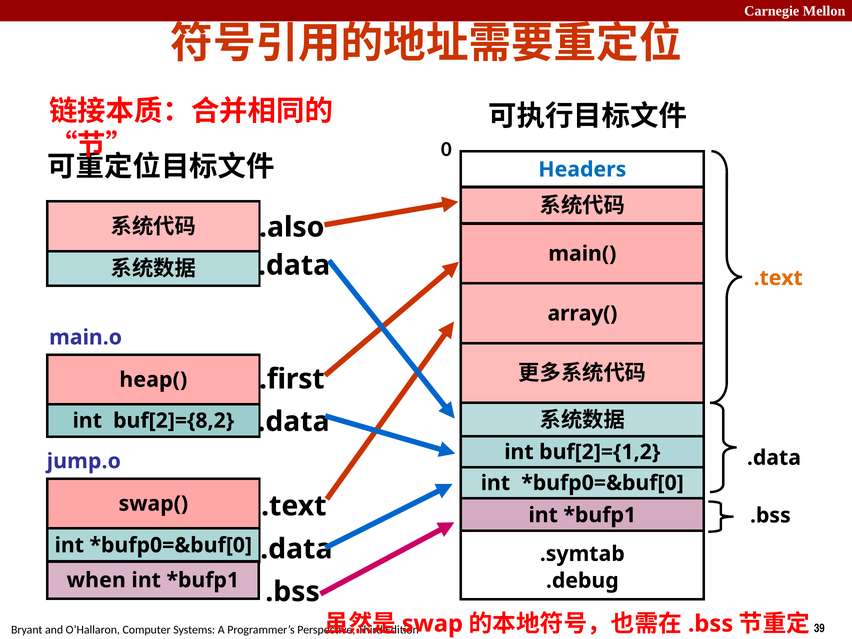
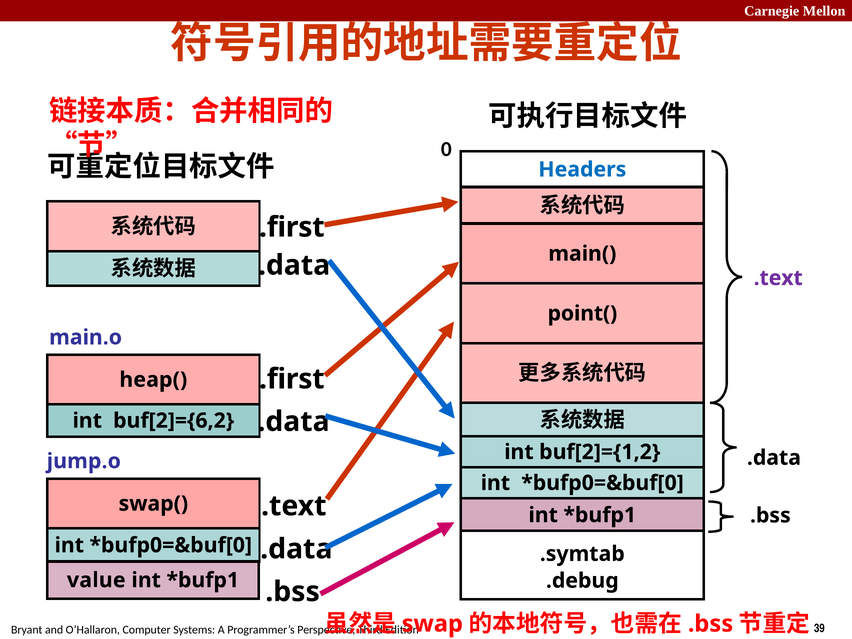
.also: .also -> .first (292, 227)
.text colour: orange -> purple (778, 278)
array(: array( -> point( (582, 313)
buf[2]={8,2: buf[2]={8,2 -> buf[2]={6,2 (174, 421)
when: when -> value (96, 580)
